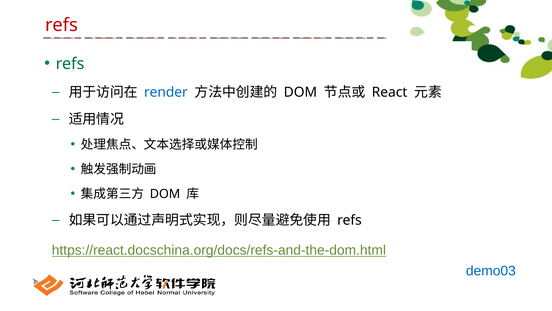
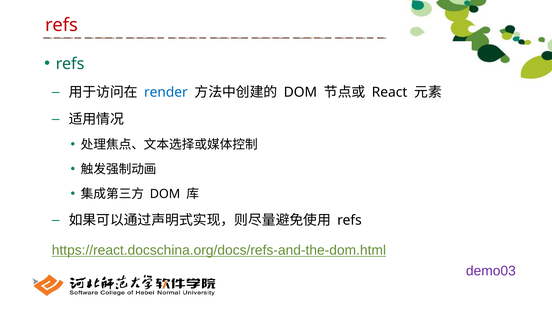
demo03 colour: blue -> purple (491, 270)
